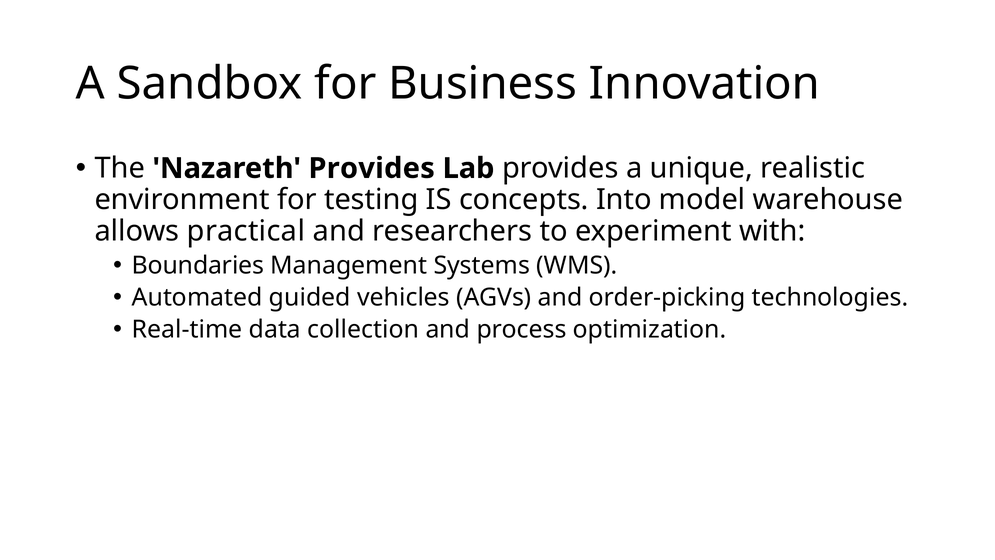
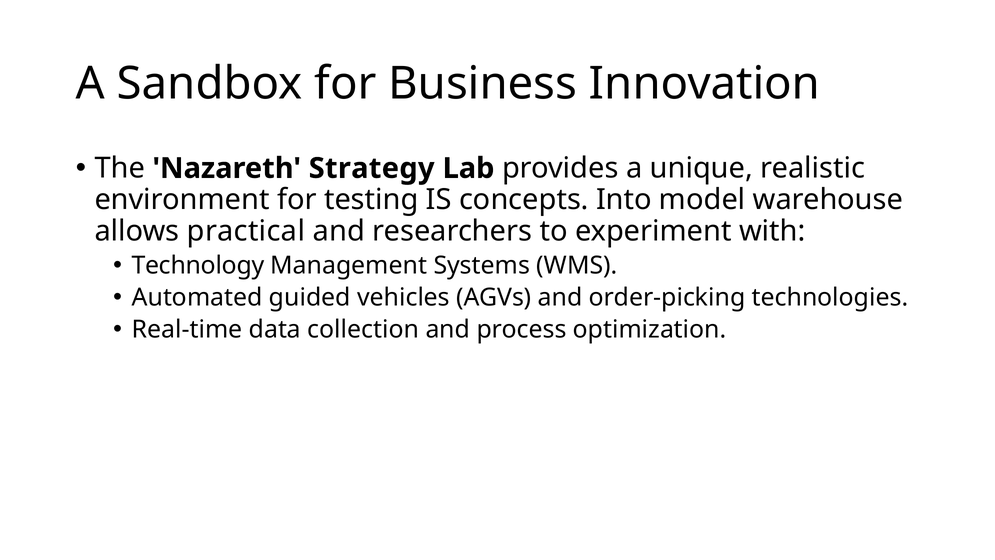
Nazareth Provides: Provides -> Strategy (372, 168)
Boundaries: Boundaries -> Technology (198, 265)
